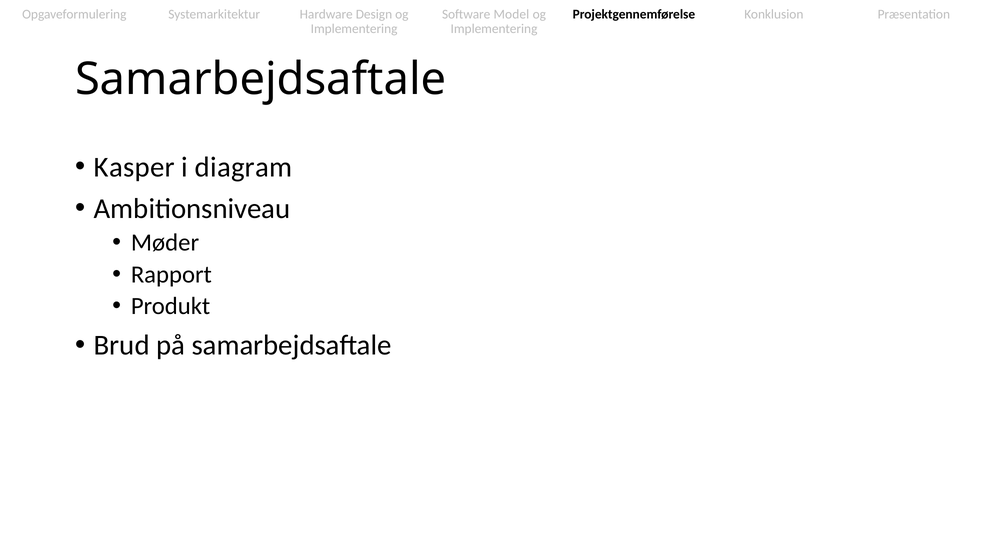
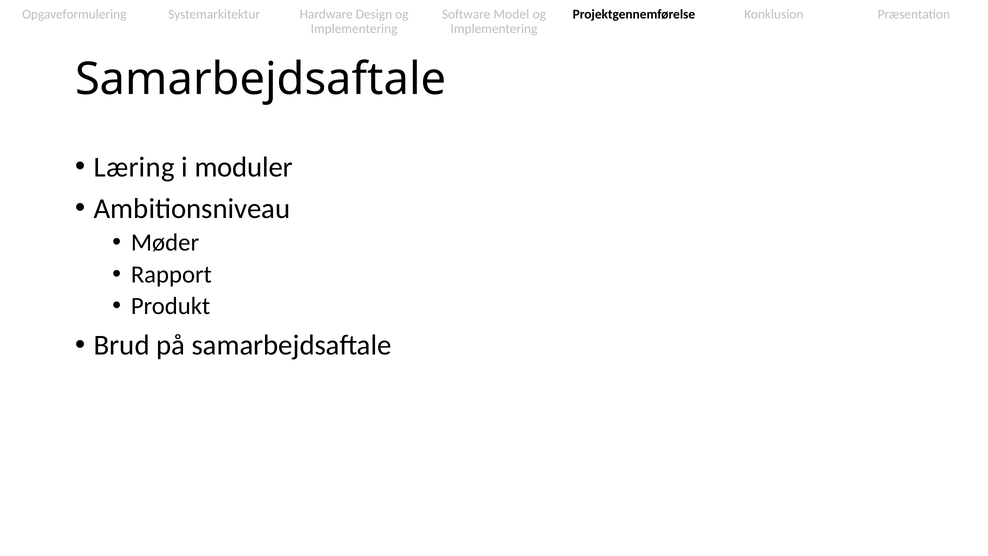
Kasper: Kasper -> Læring (134, 167)
diagram: diagram -> moduler (244, 167)
